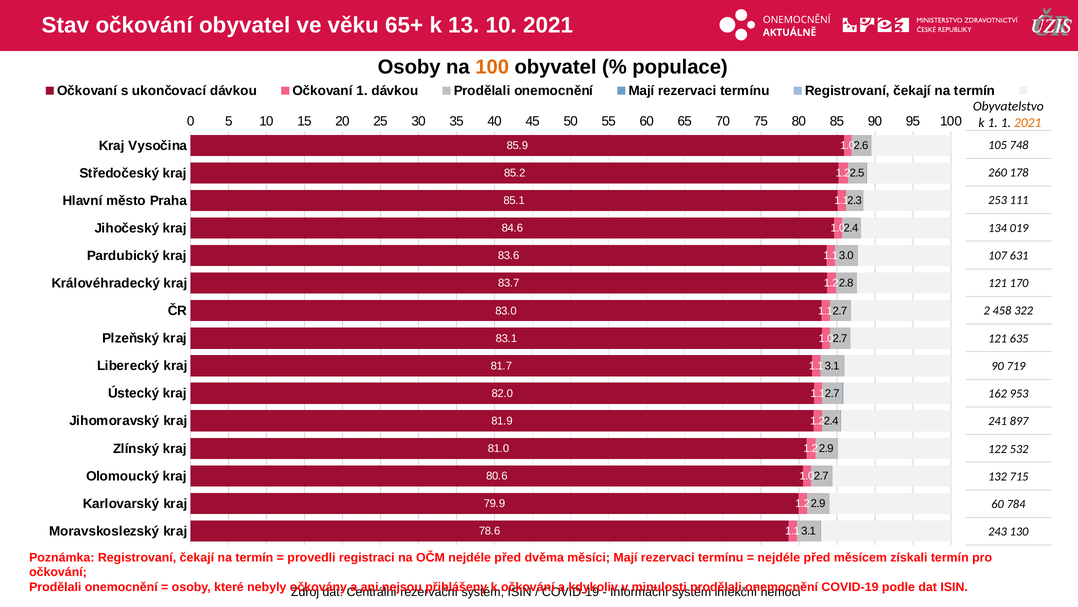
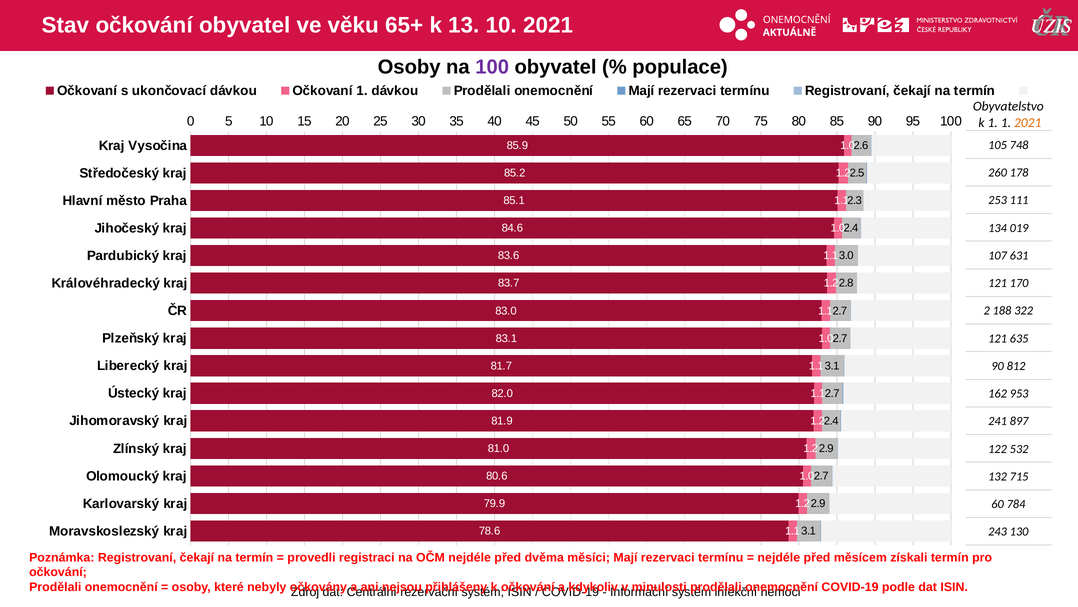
100 colour: orange -> purple (492, 67)
458: 458 -> 188 (1002, 311)
719: 719 -> 812 (1016, 366)
